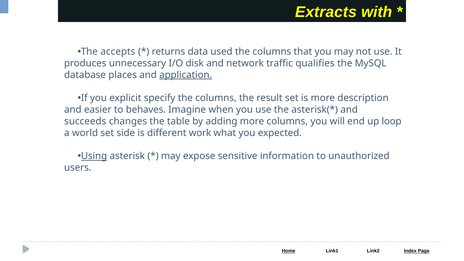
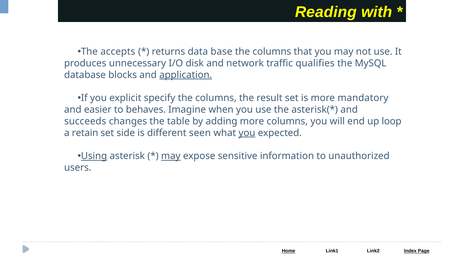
Extracts: Extracts -> Reading (326, 12)
used: used -> base (221, 52)
places: places -> blocks (123, 75)
description: description -> mandatory (363, 98)
world: world -> retain (85, 133)
work: work -> seen (200, 133)
you underline: none -> present (247, 133)
may underline: none -> present (171, 156)
